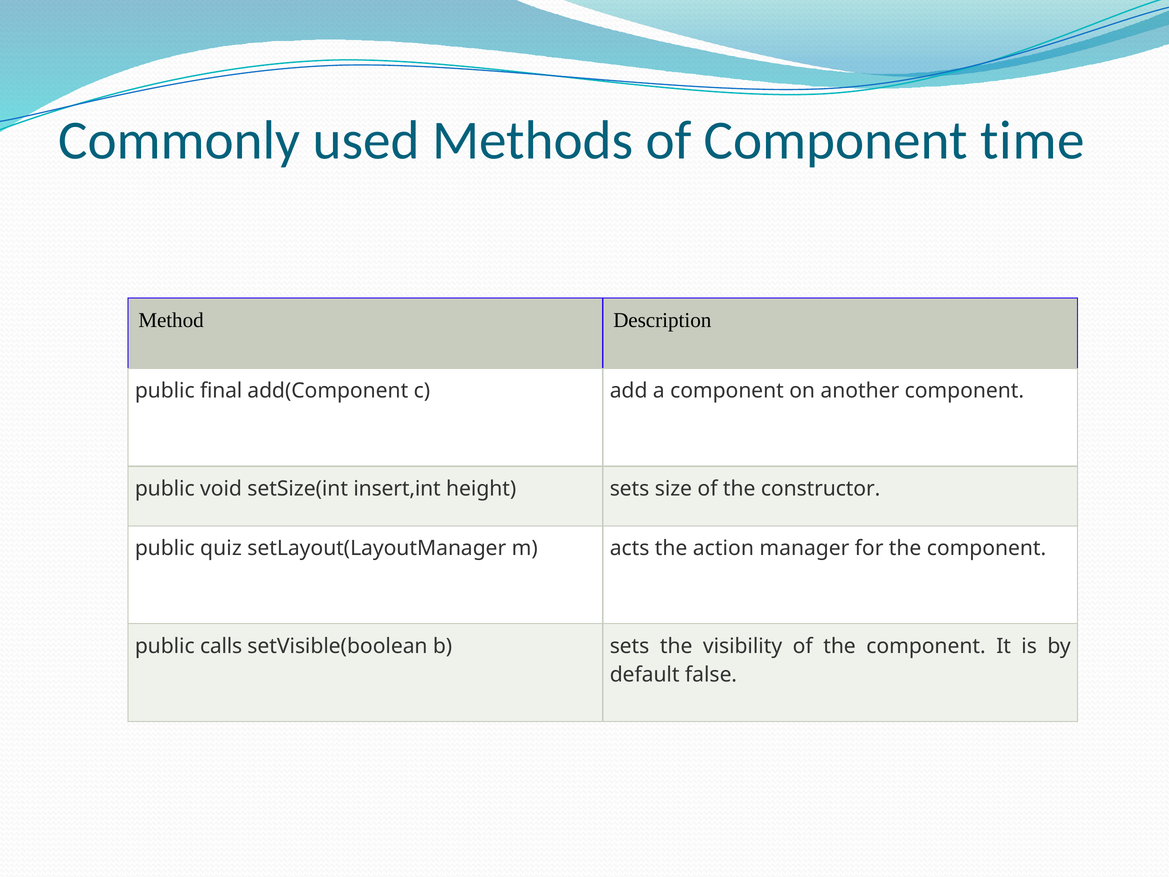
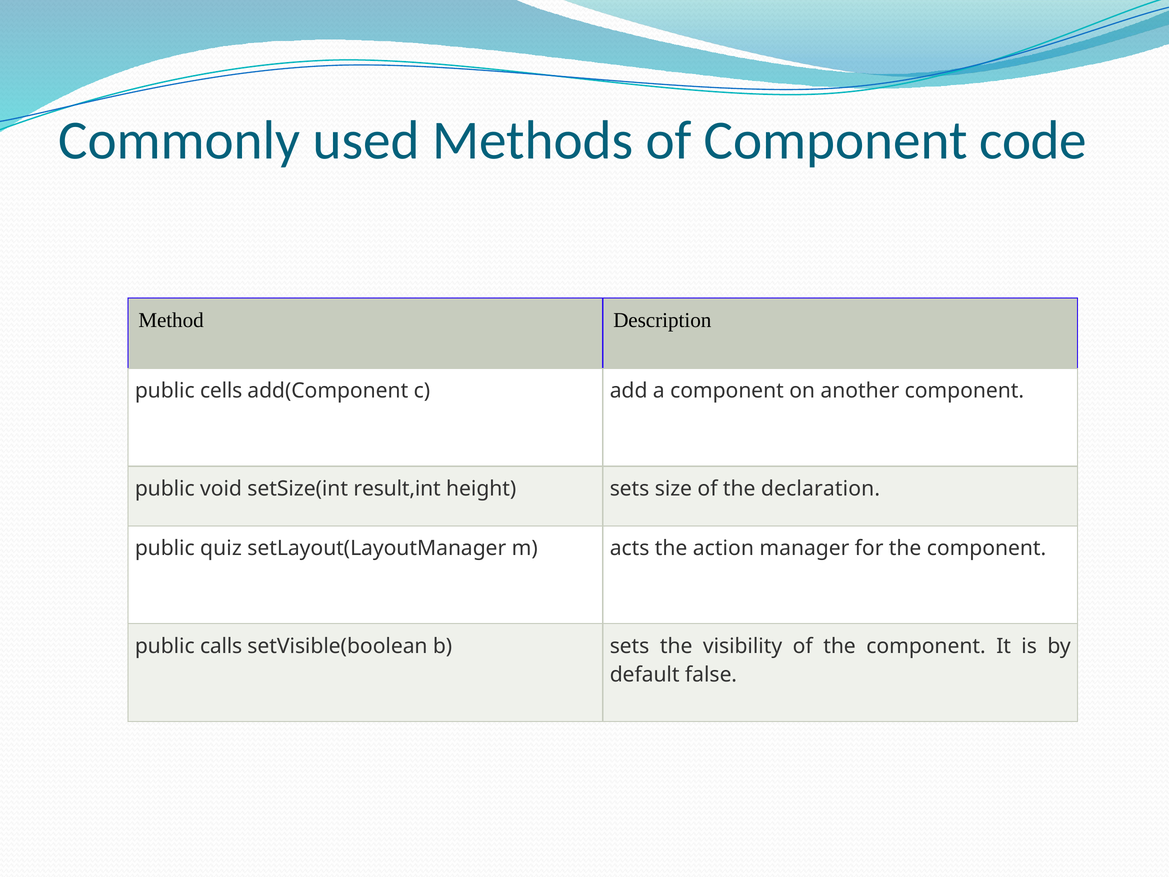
time: time -> code (1033, 141)
final: final -> cells (221, 391)
insert,int: insert,int -> result,int (397, 489)
constructor: constructor -> declaration (821, 489)
